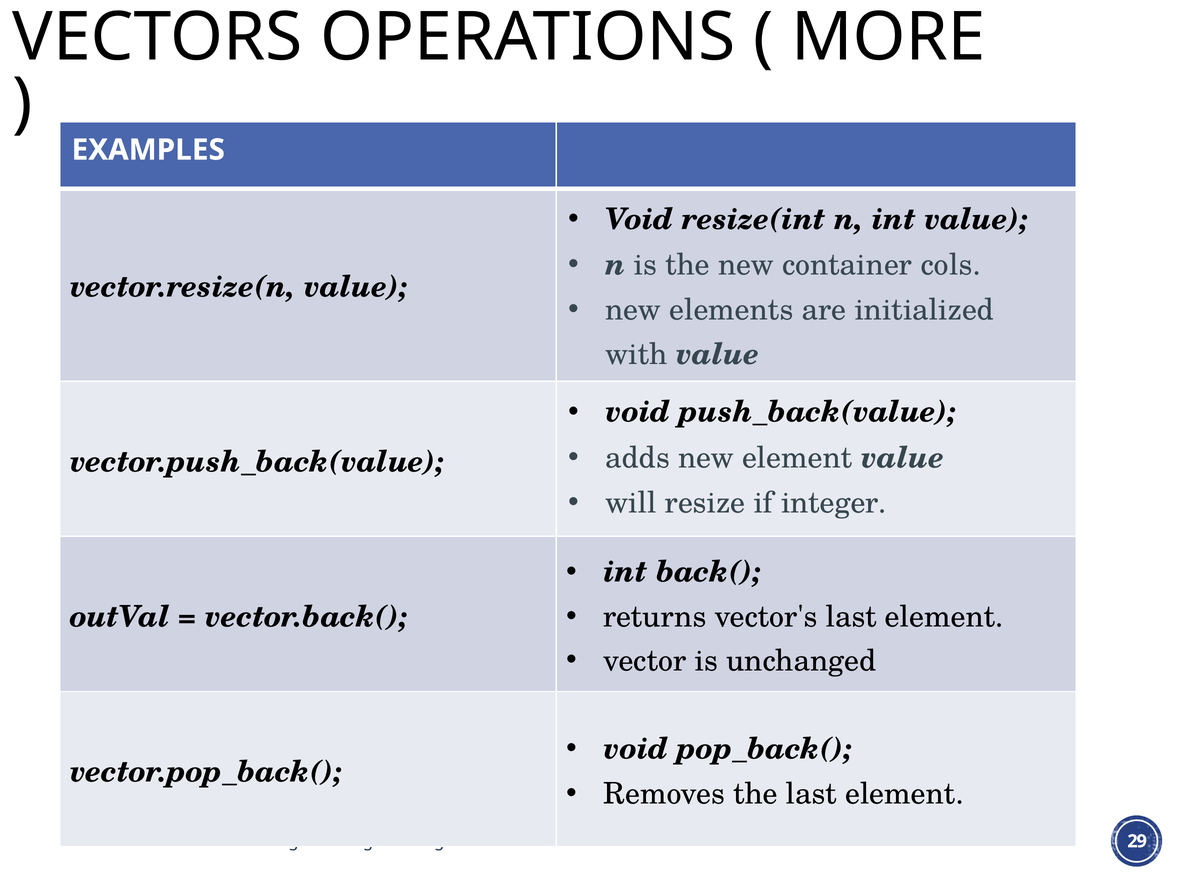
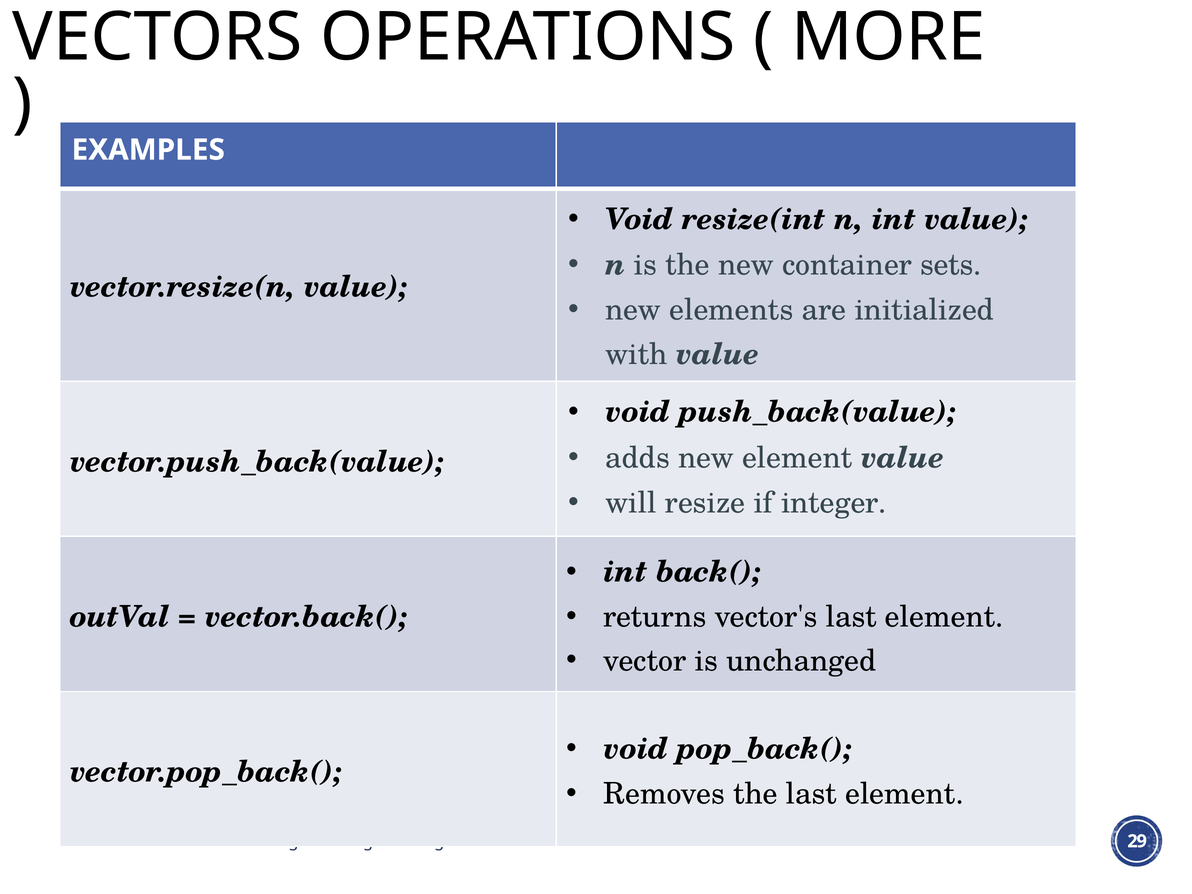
cols: cols -> sets (951, 265)
